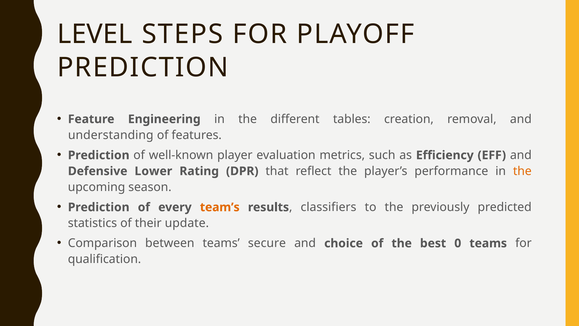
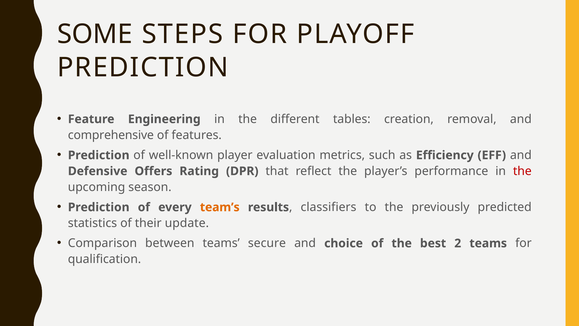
LEVEL: LEVEL -> SOME (95, 34)
understanding: understanding -> comprehensive (111, 135)
Lower: Lower -> Offers (153, 171)
the colour: orange -> red (522, 171)
0: 0 -> 2 (458, 243)
